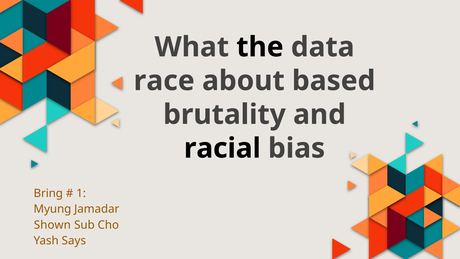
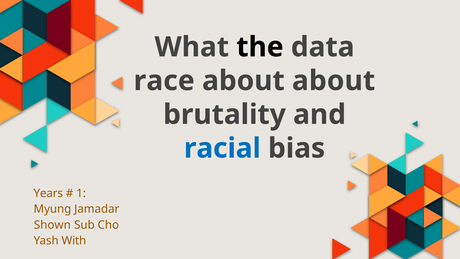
about based: based -> about (334, 81)
racial colour: black -> blue (222, 148)
Bring: Bring -> Years (48, 193)
Says: Says -> With (74, 241)
